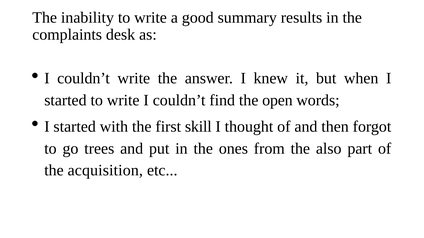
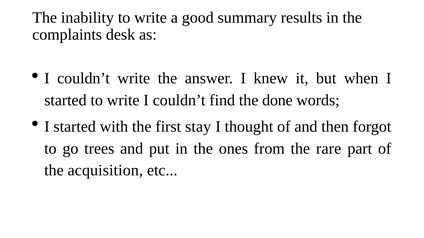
open: open -> done (277, 101)
skill: skill -> stay (198, 127)
also: also -> rare (329, 149)
